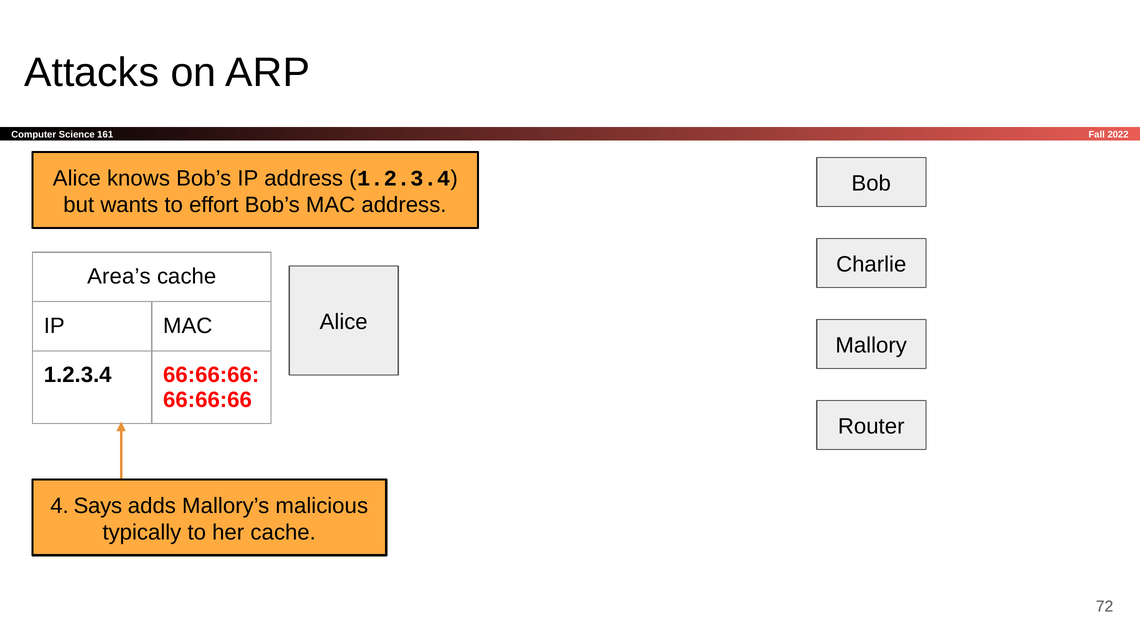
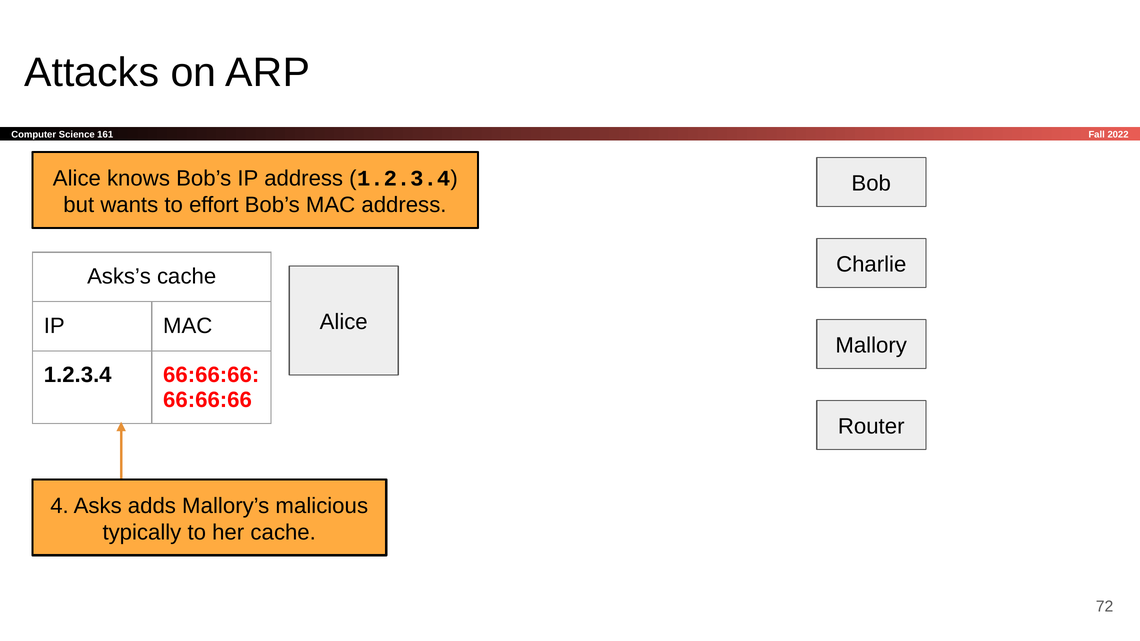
Area’s: Area’s -> Asks’s (119, 277)
Says: Says -> Asks (98, 506)
